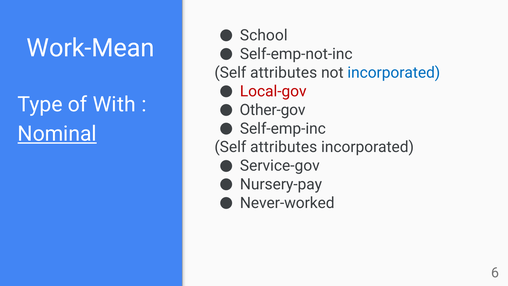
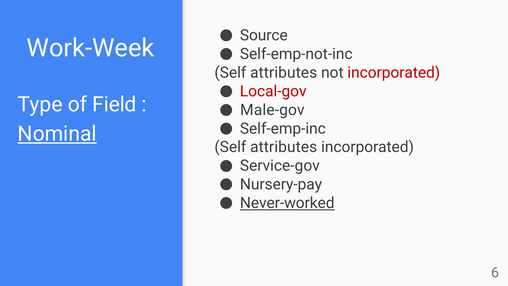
School: School -> Source (264, 35)
Work-Mean: Work-Mean -> Work-Week (91, 48)
incorporated colour: blue -> red (394, 73)
With: With -> Field (114, 104)
Other-gov: Other-gov -> Male-gov (272, 110)
Never-worked underline: none -> present (287, 203)
